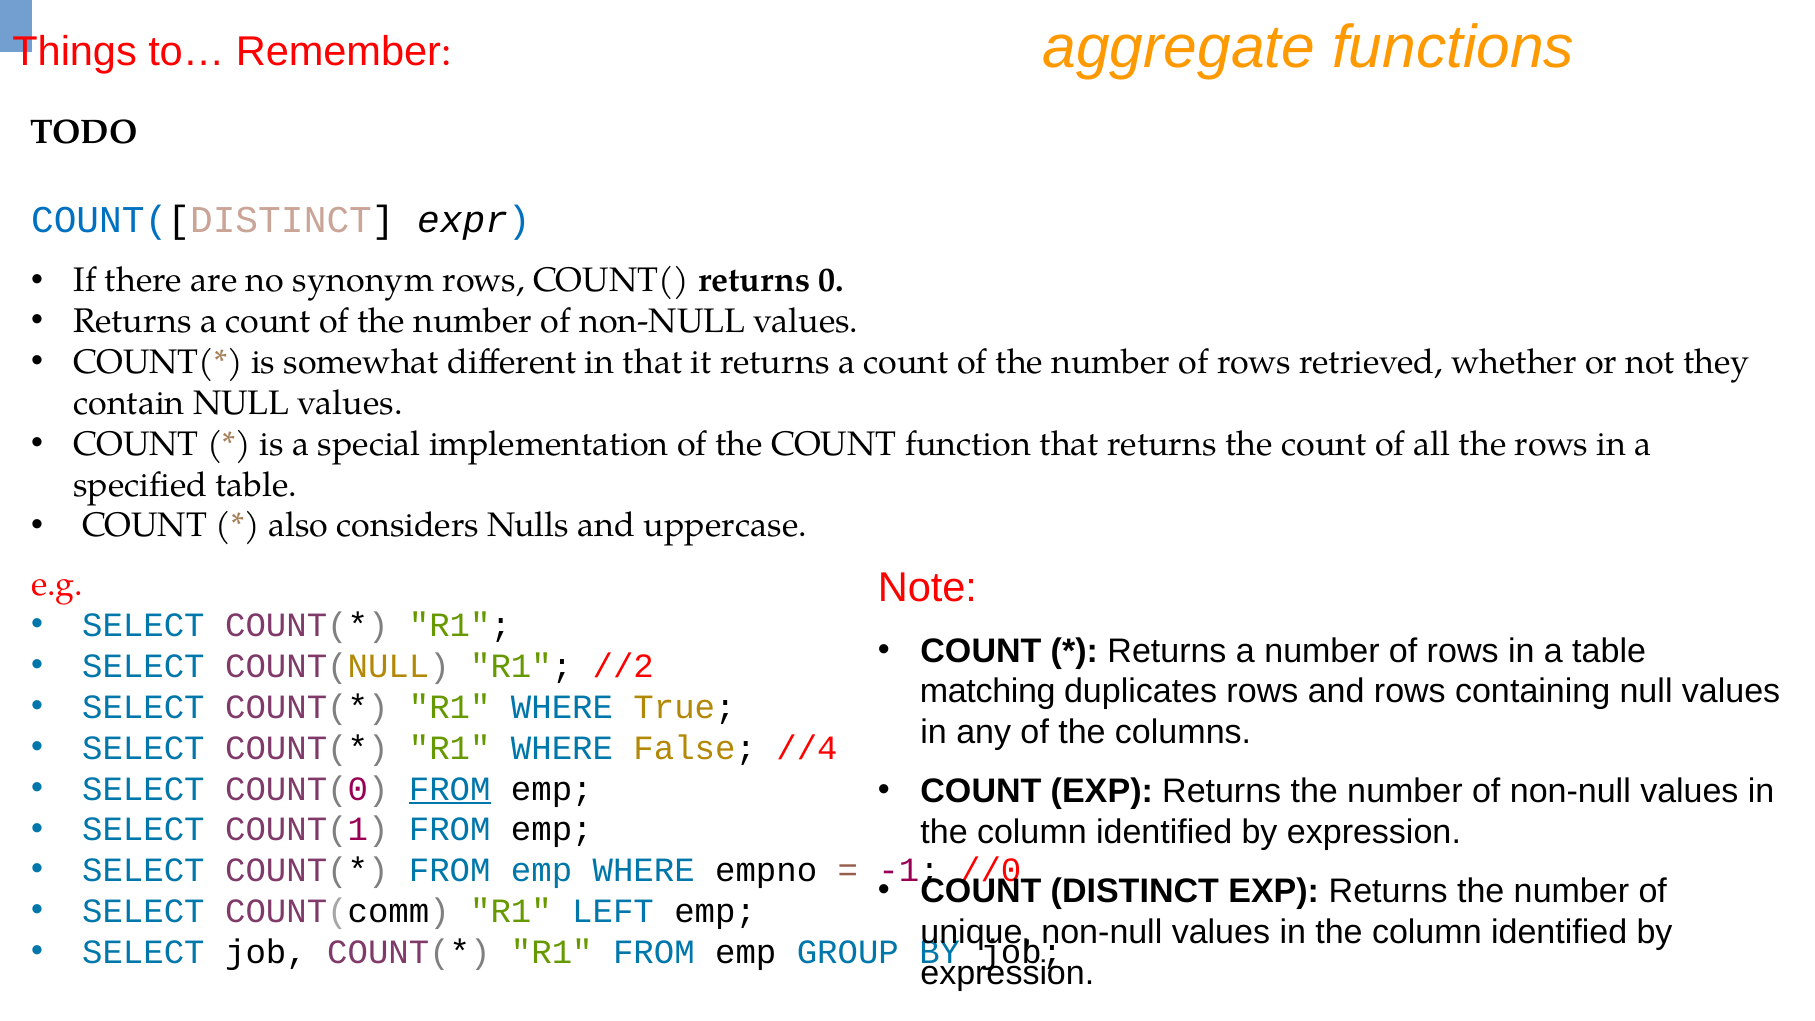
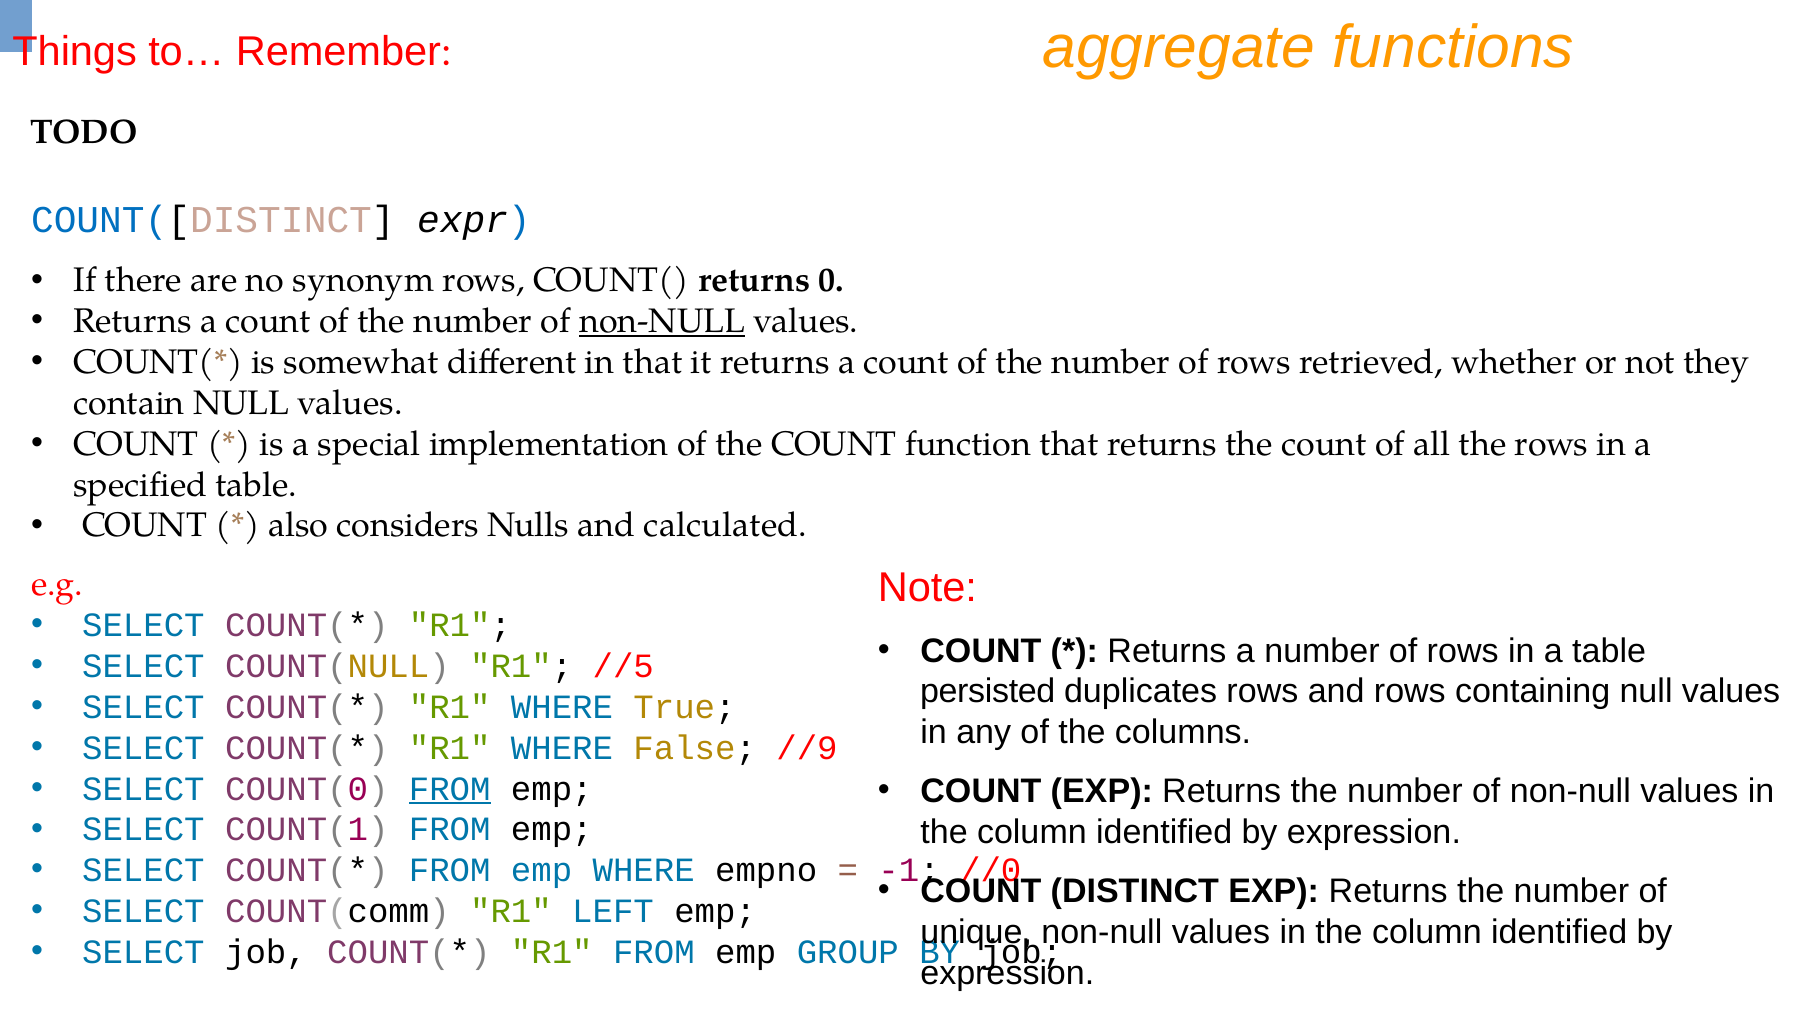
non-NULL underline: none -> present (662, 321)
uppercase: uppercase -> calculated (725, 526)
//2: //2 -> //5 (623, 666)
matching: matching -> persisted (988, 692)
//4: //4 -> //9 (807, 748)
